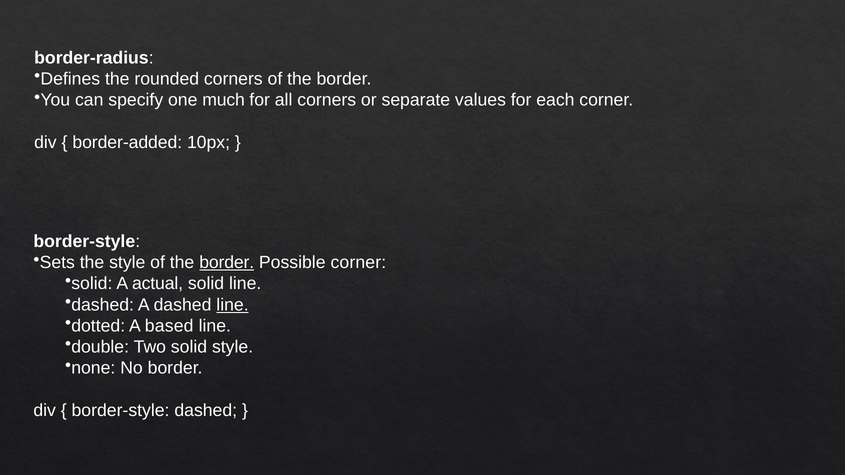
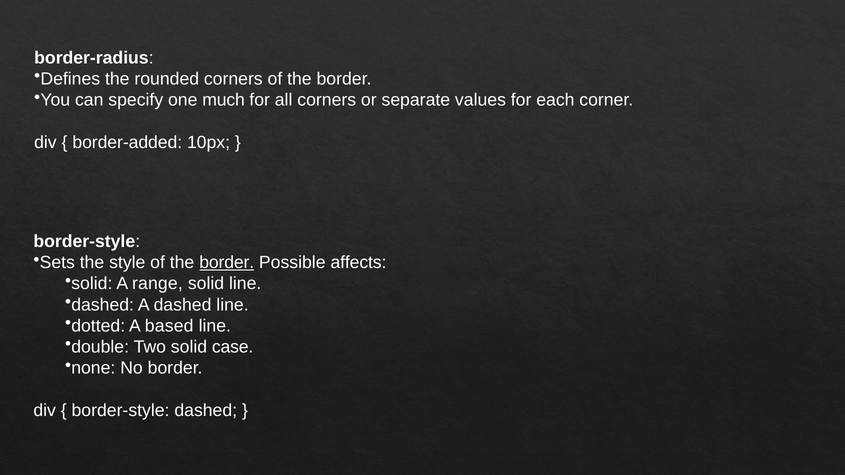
Possible corner: corner -> affects (358, 263)
actual: actual -> range (157, 284)
line underline: present -> none (232, 305)
solid style: style -> case (233, 347)
